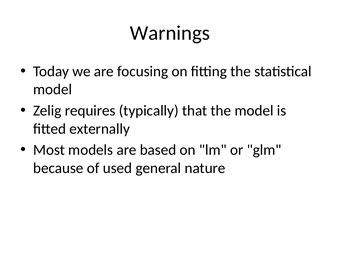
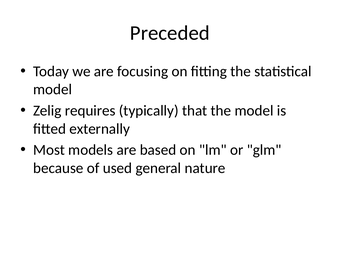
Warnings: Warnings -> Preceded (170, 33)
